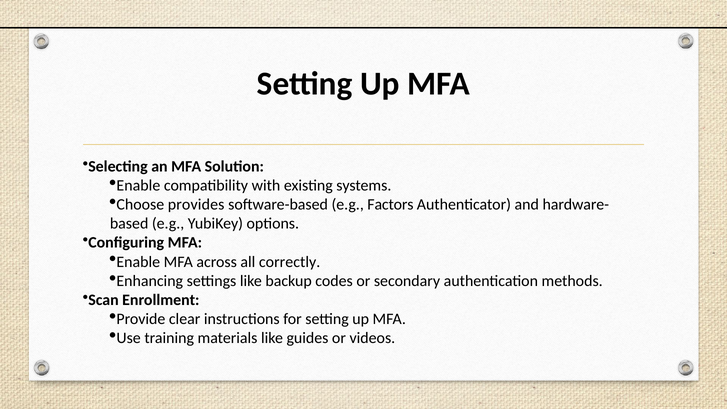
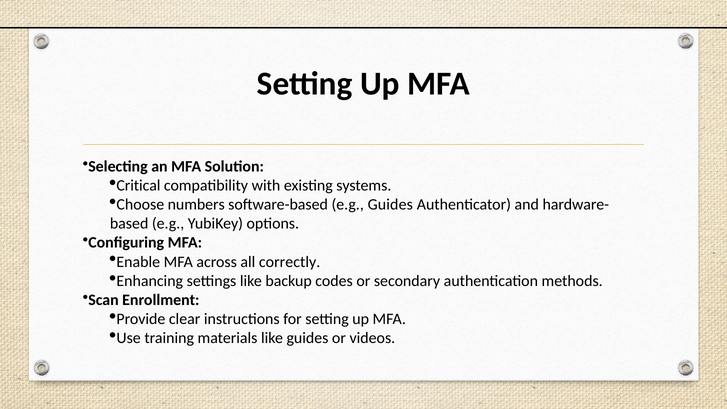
Enable: Enable -> Critical (138, 185)
provides: provides -> numbers (196, 205)
e.g Factors: Factors -> Guides (390, 205)
